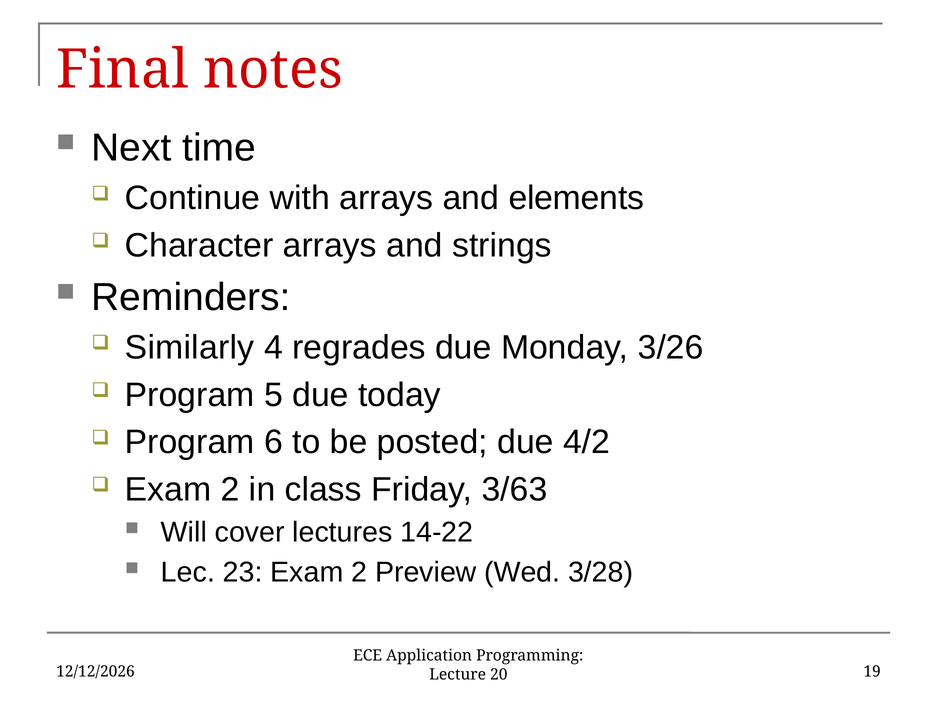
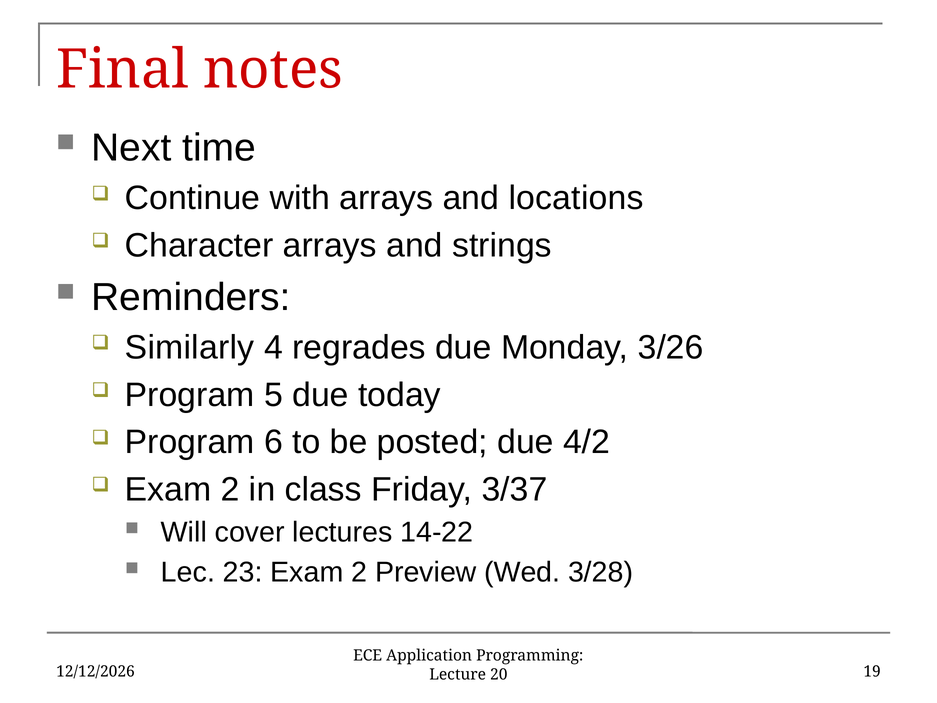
elements: elements -> locations (576, 198)
3/63: 3/63 -> 3/37 (514, 489)
